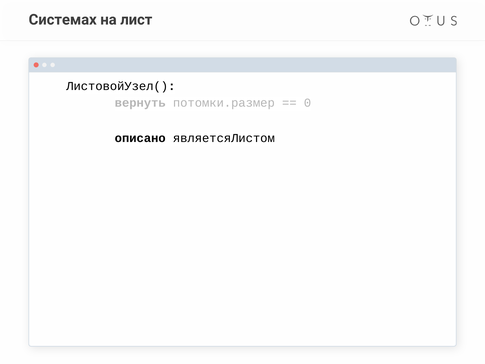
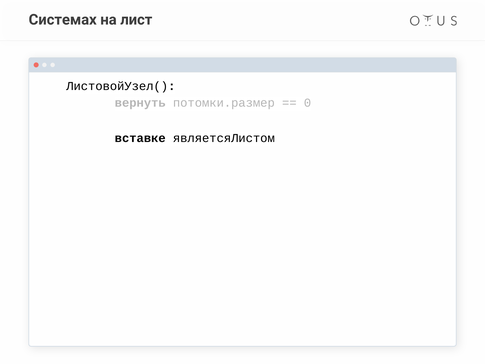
описано: описано -> вставке (140, 138)
